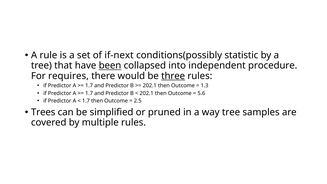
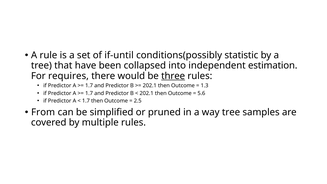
if-next: if-next -> if-until (119, 55)
been underline: present -> none (110, 66)
procedure: procedure -> estimation (273, 66)
Trees: Trees -> From (43, 112)
